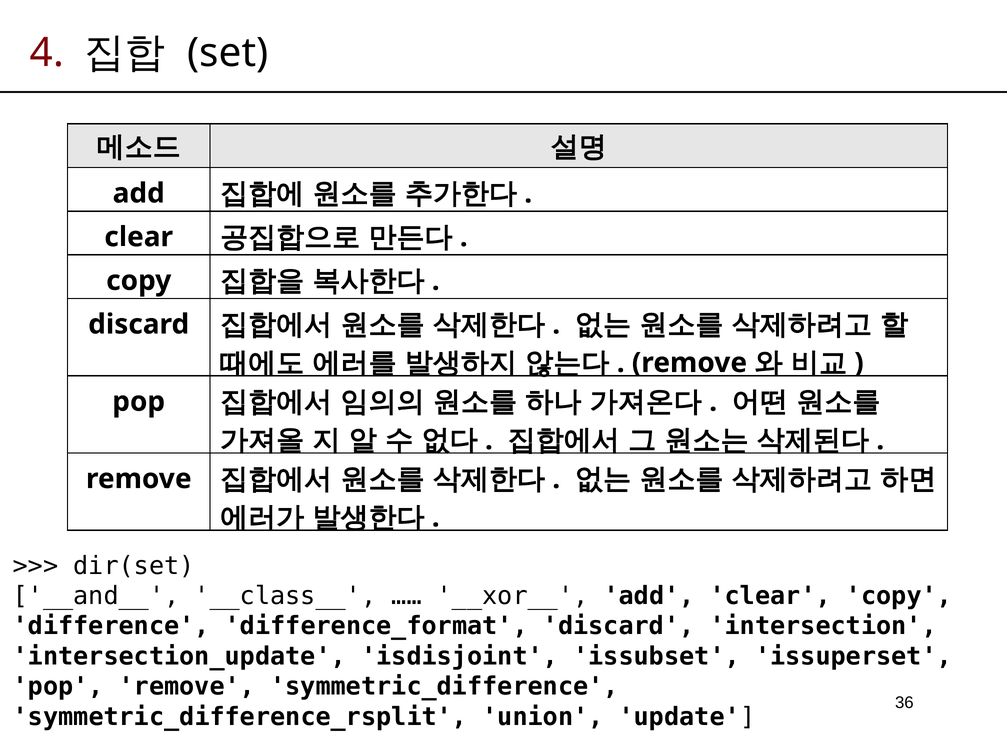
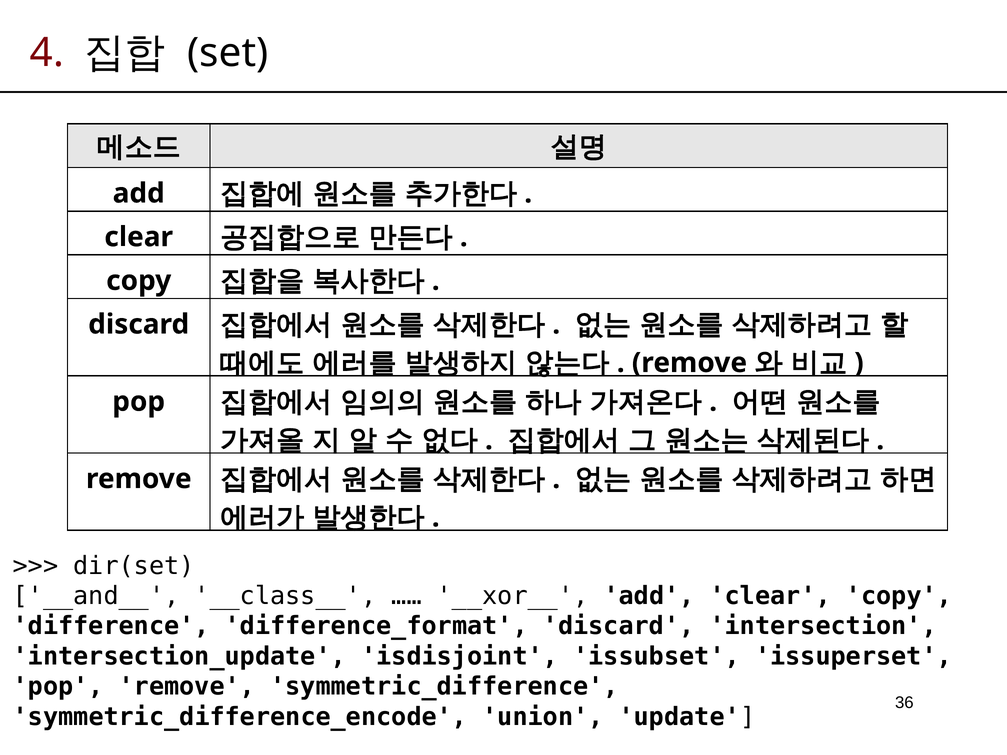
symmetric_difference_rsplit: symmetric_difference_rsplit -> symmetric_difference_encode (240, 717)
